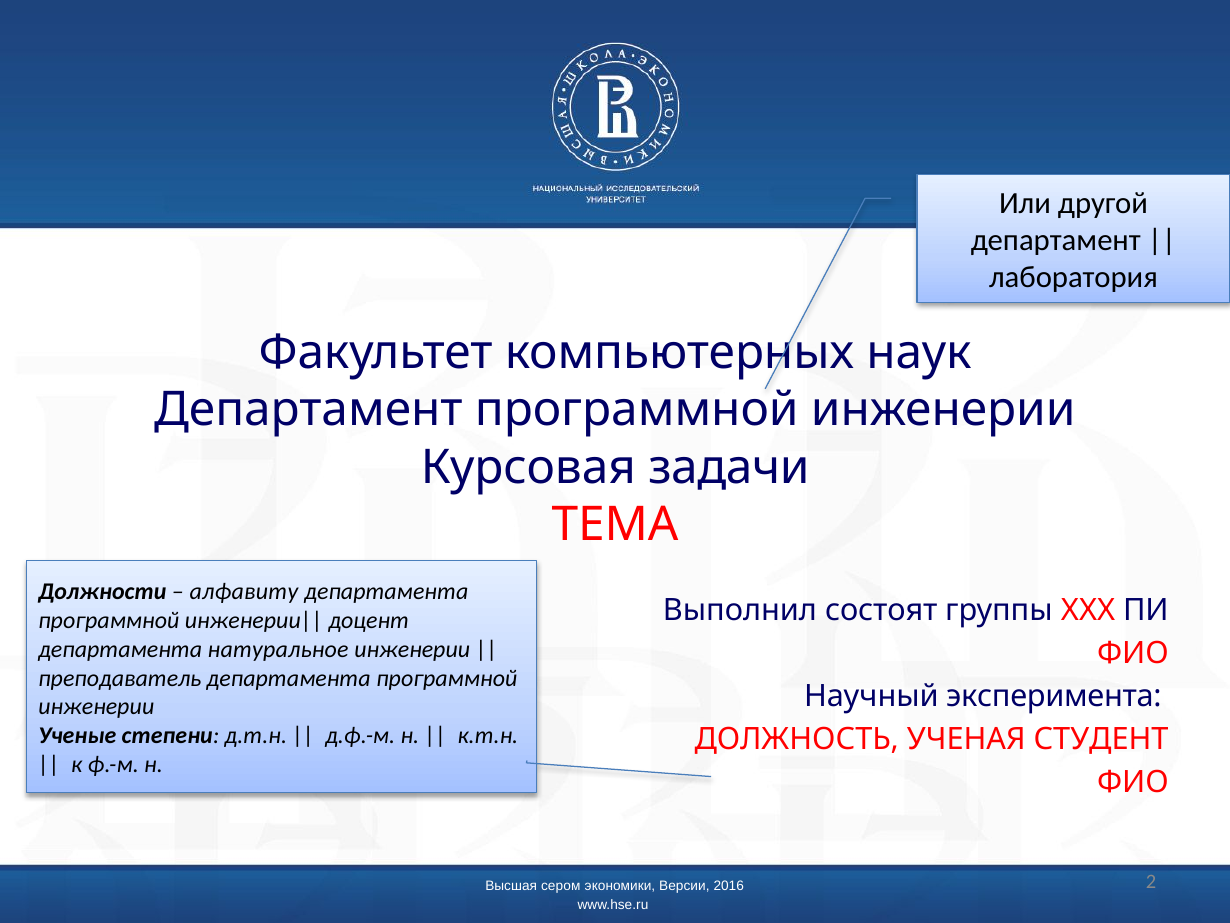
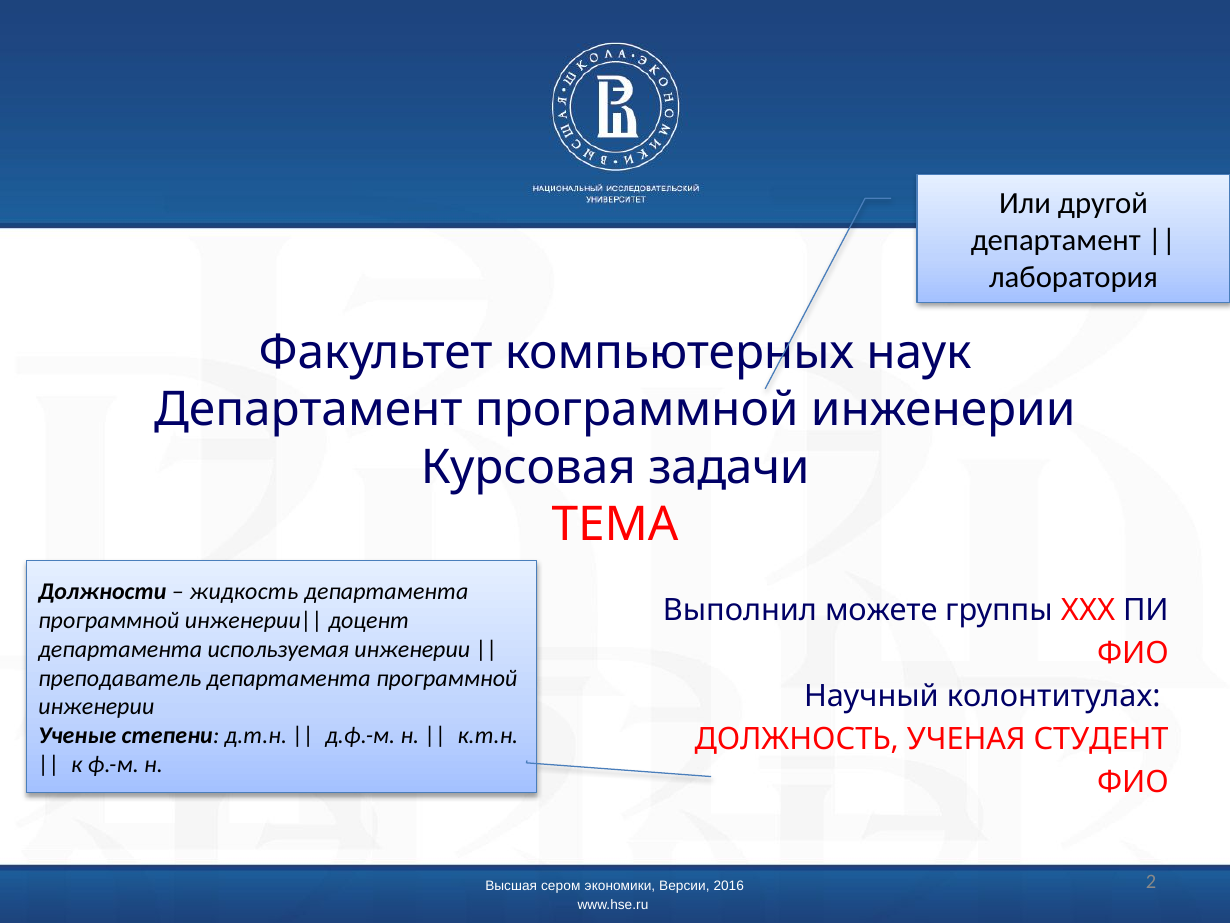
алфавиту: алфавиту -> жидкость (244, 592)
состоят: состоят -> можете (881, 610)
натуральное: натуральное -> используемая (278, 649)
эксперимента: эксперимента -> колонтитулах (1054, 696)
